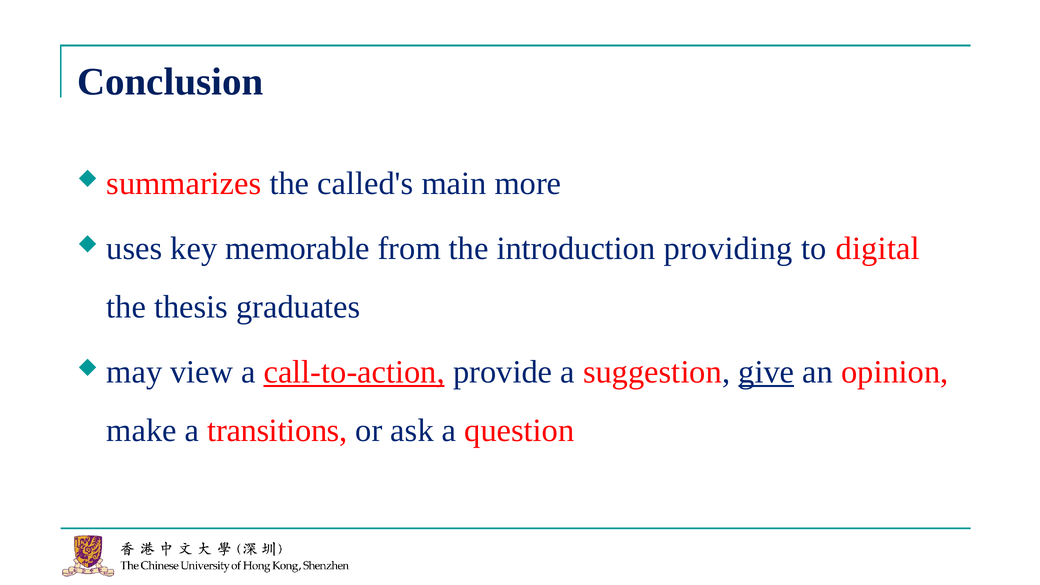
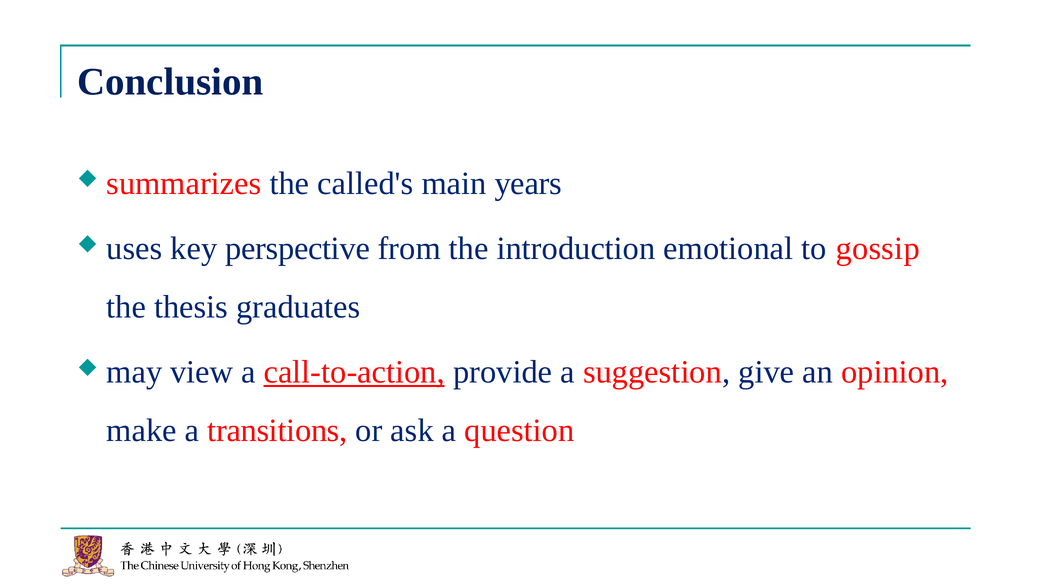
more: more -> years (528, 184)
memorable: memorable -> perspective (298, 249)
providing: providing -> emotional (728, 249)
digital: digital -> gossip (878, 249)
give underline: present -> none (766, 372)
